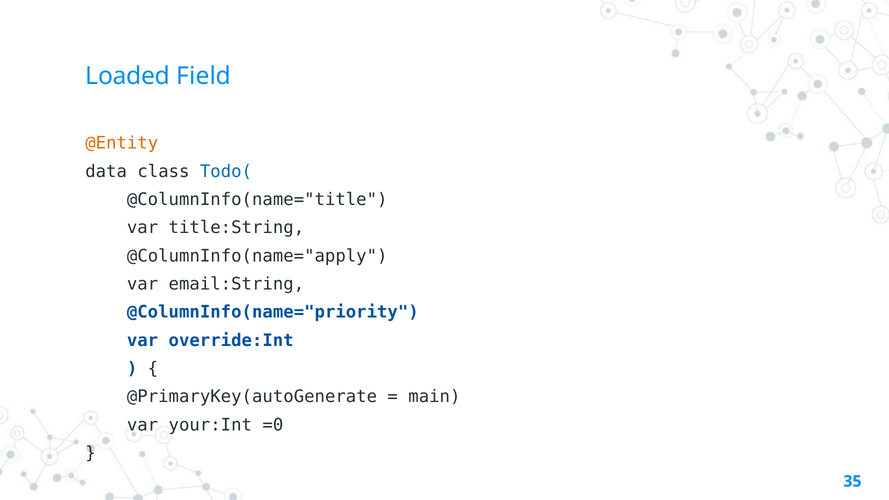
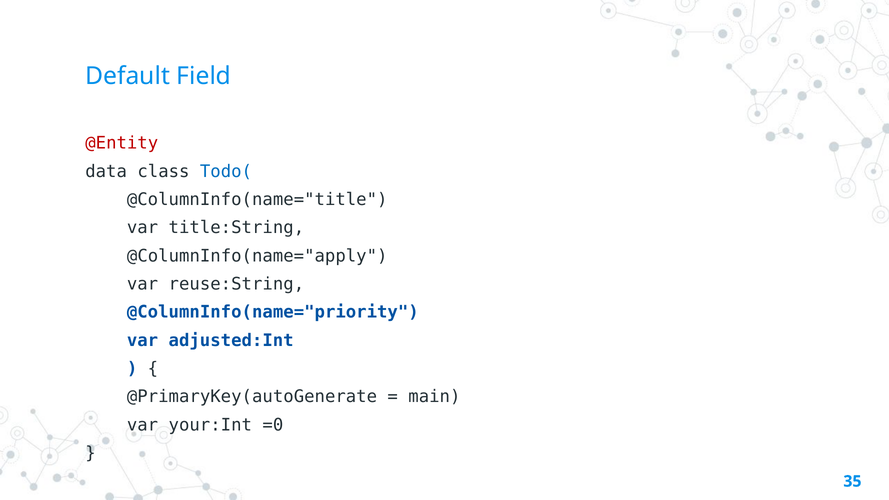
Loaded: Loaded -> Default (128, 76)
@Entity colour: orange -> red (122, 143)
email:String: email:String -> reuse:String (236, 284)
override:Int: override:Int -> adjusted:Int (231, 340)
